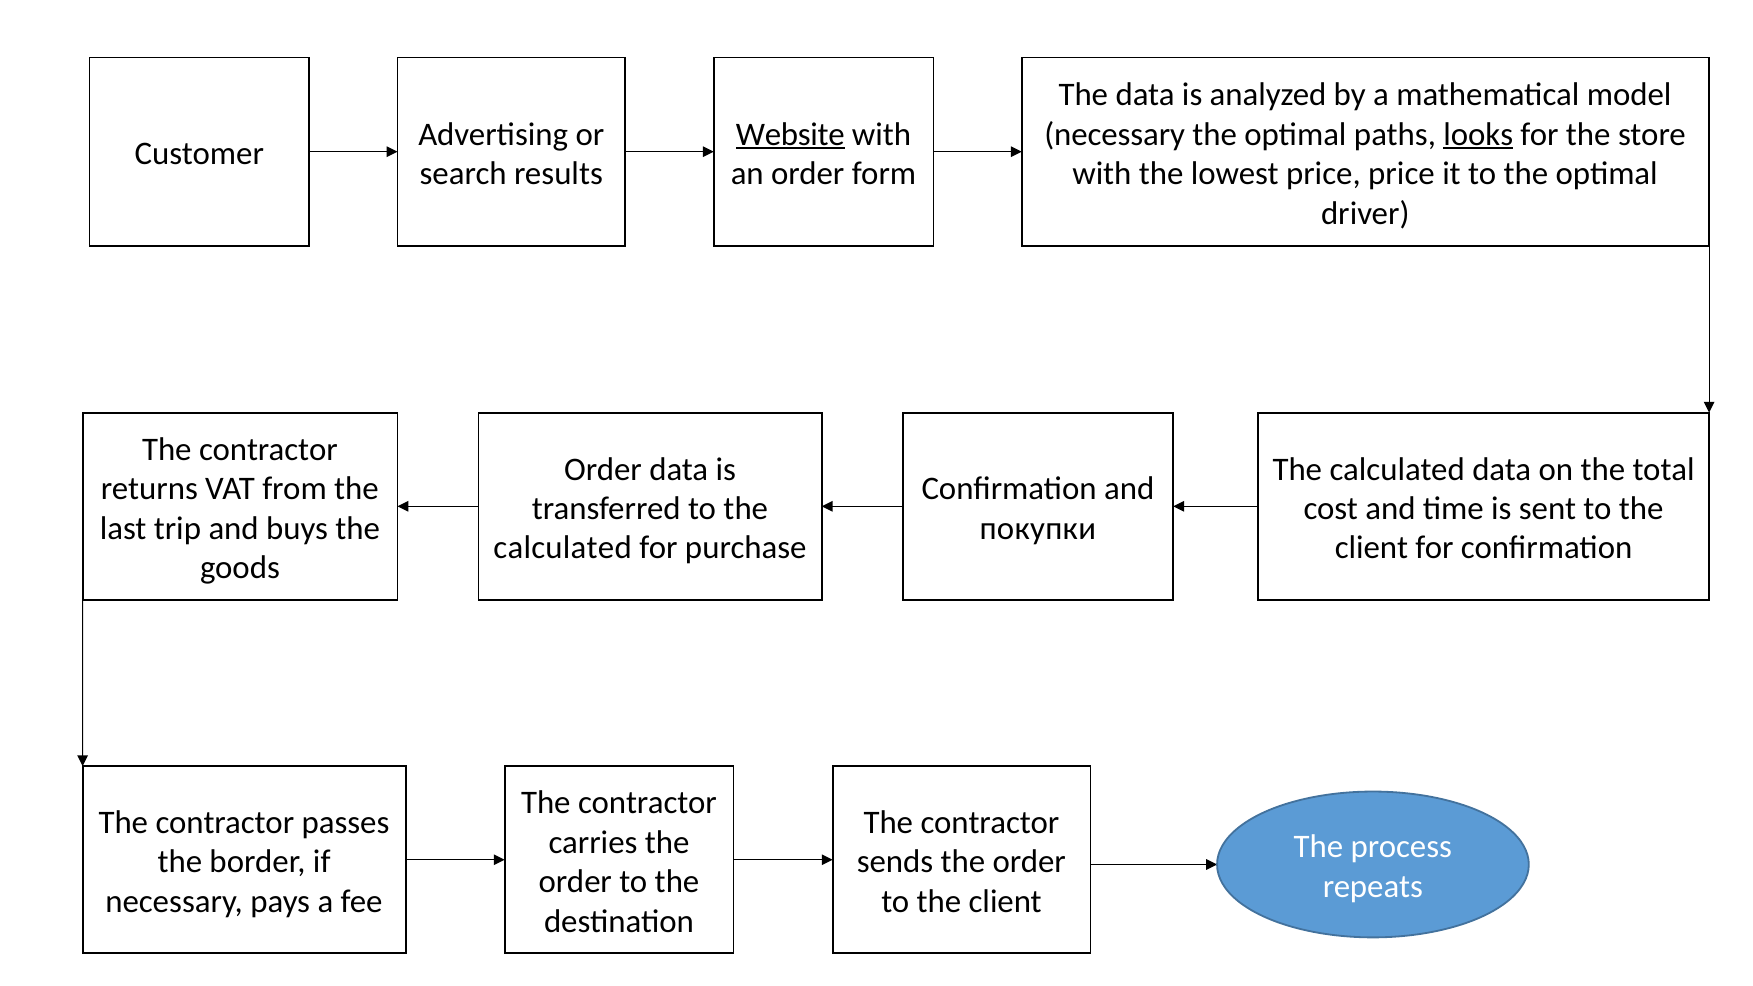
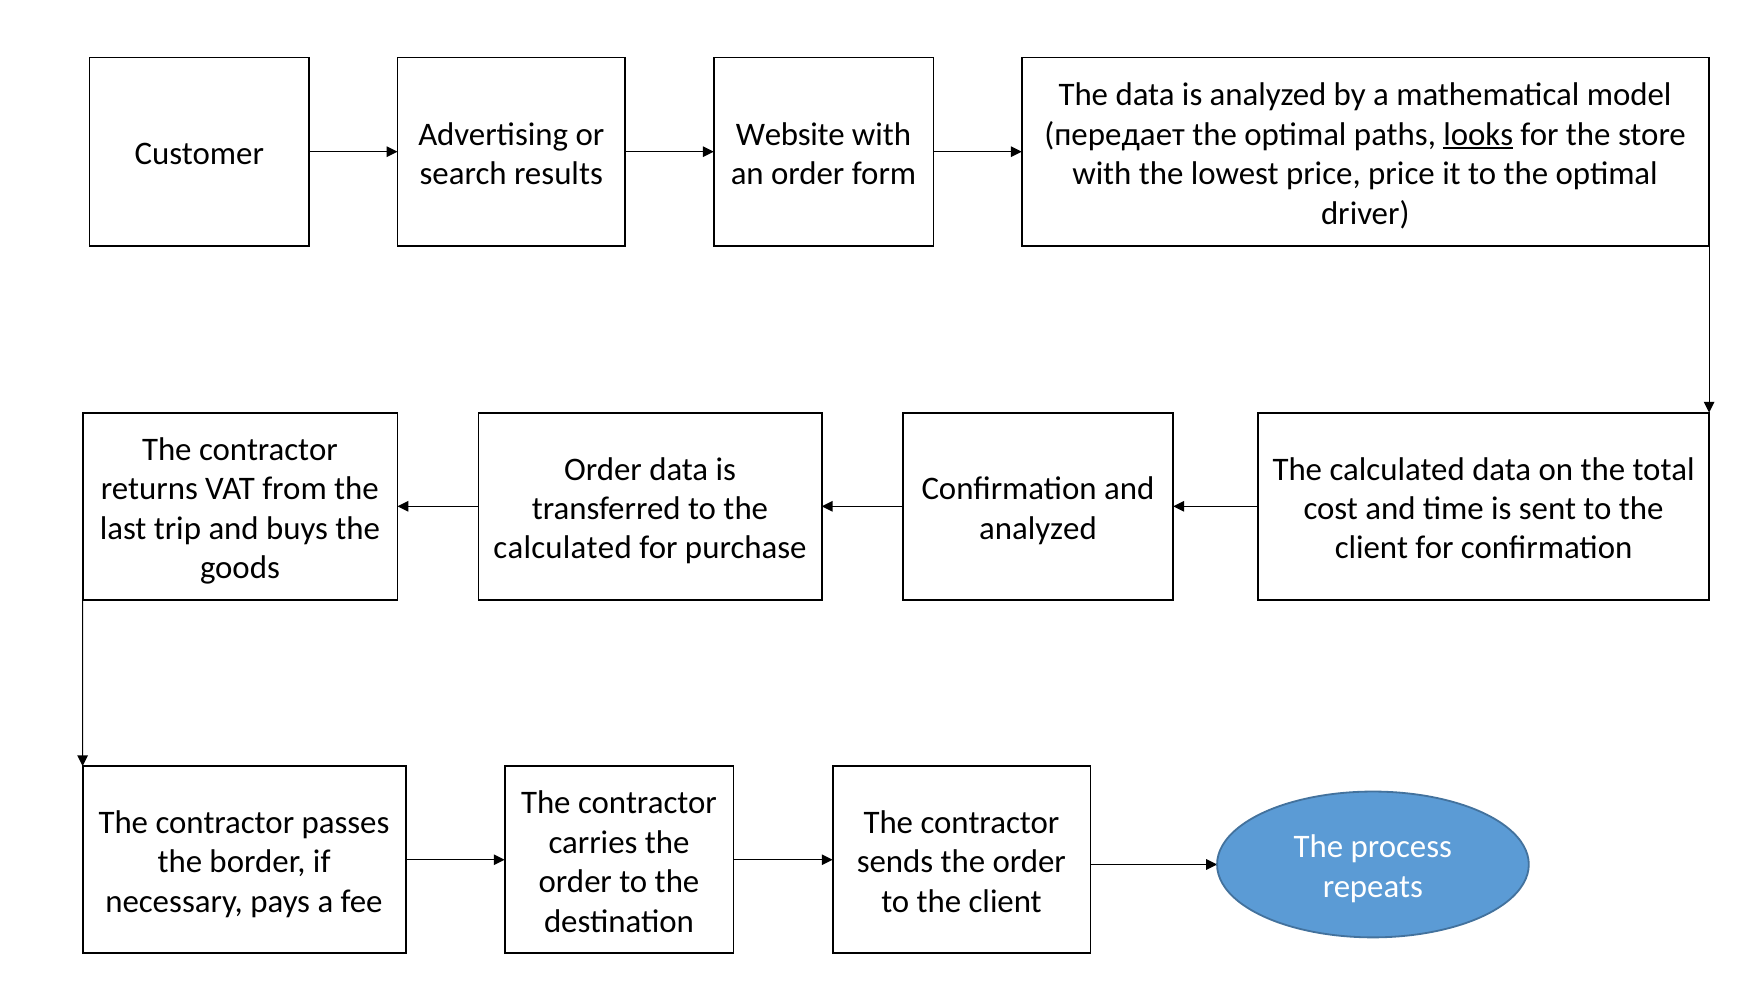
Website underline: present -> none (790, 134)
necessary: necessary -> передает (1115, 134)
покупки: покупки -> analyzed (1038, 528)
